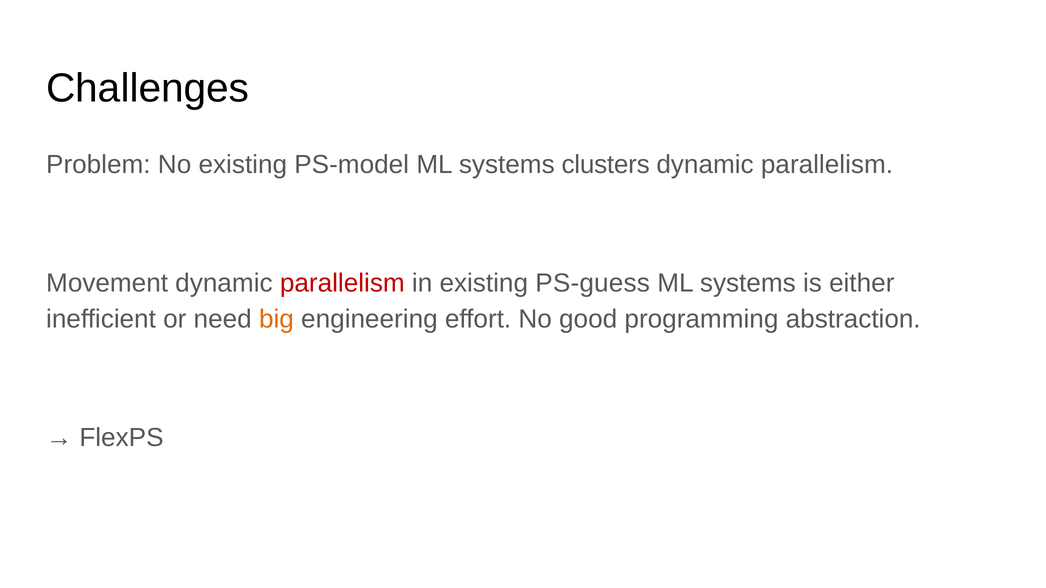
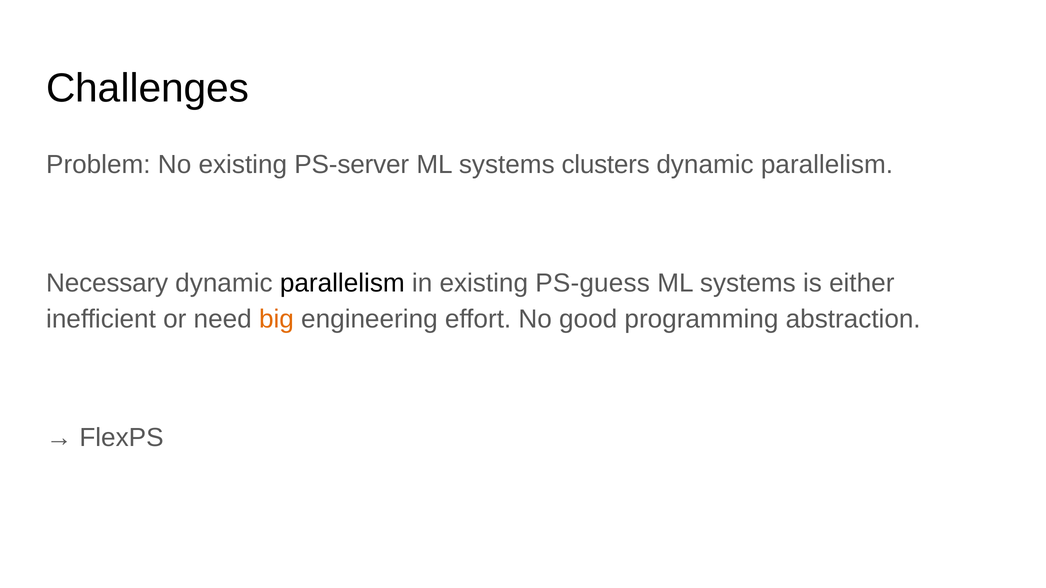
PS-model: PS-model -> PS-server (352, 164)
Movement: Movement -> Necessary (107, 283)
parallelism colour: red -> black (342, 283)
